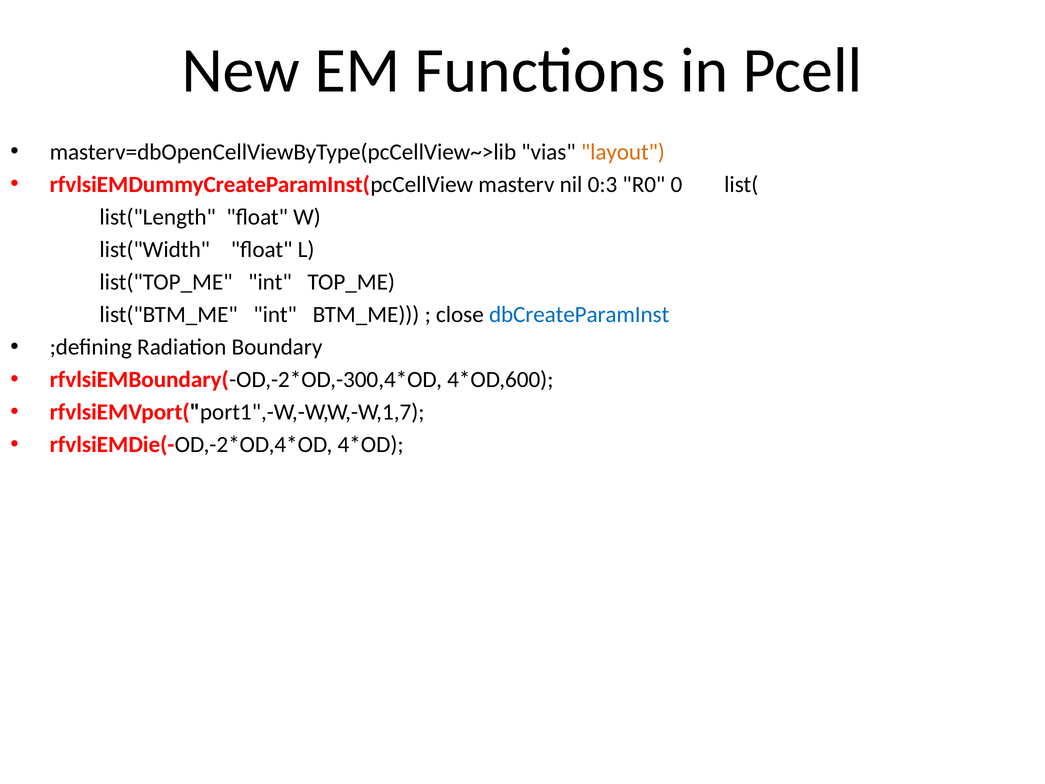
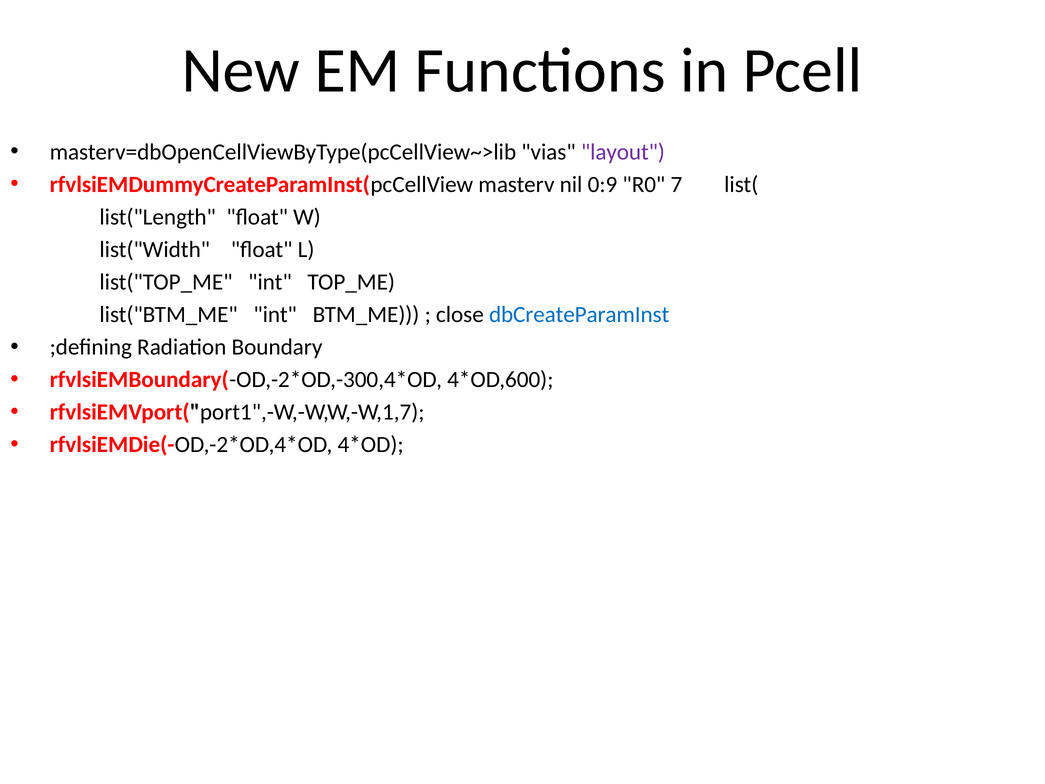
layout colour: orange -> purple (623, 152)
0:3: 0:3 -> 0:9 (602, 185)
0: 0 -> 7 (676, 185)
